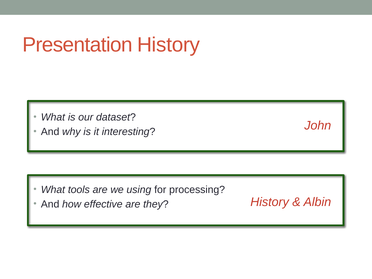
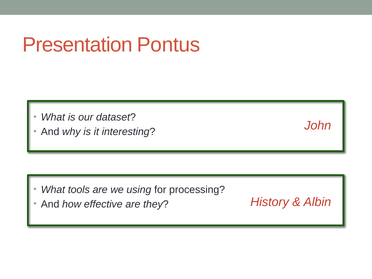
Presentation History: History -> Pontus (169, 45)
